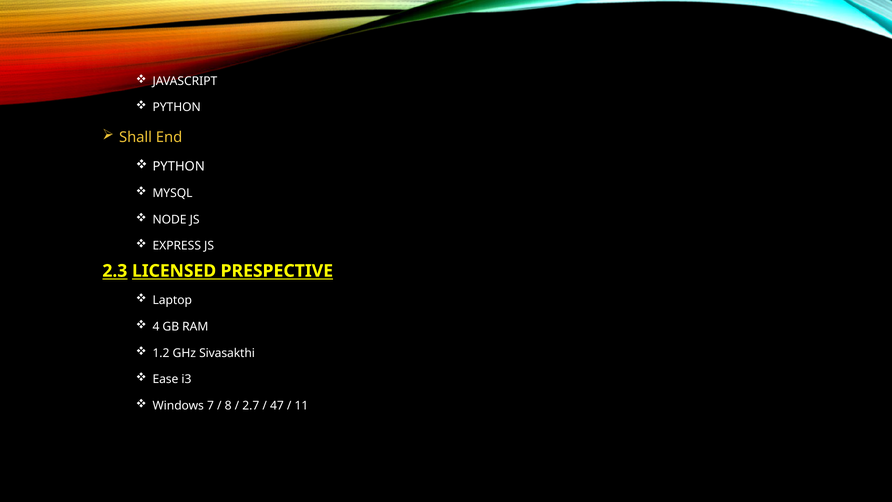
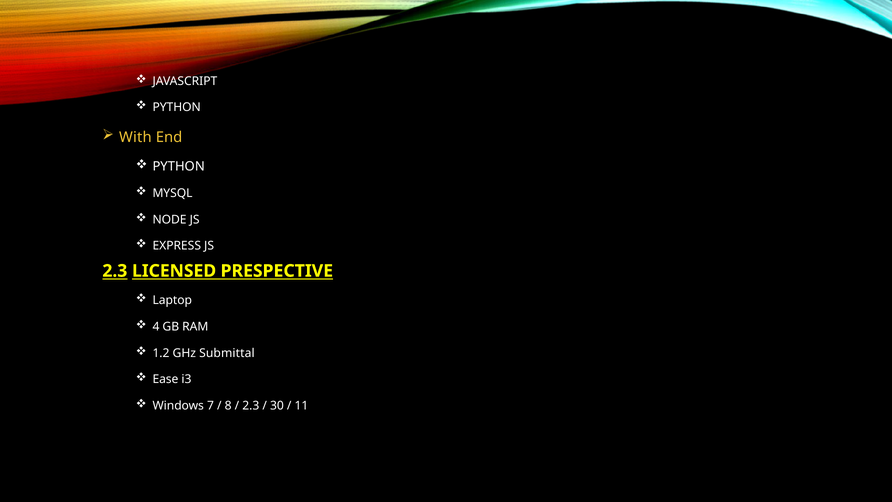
Shall: Shall -> With (135, 137)
Sivasakthi: Sivasakthi -> Submittal (227, 353)
2.7: 2.7 -> 2.3 (251, 405)
47: 47 -> 30 (277, 405)
